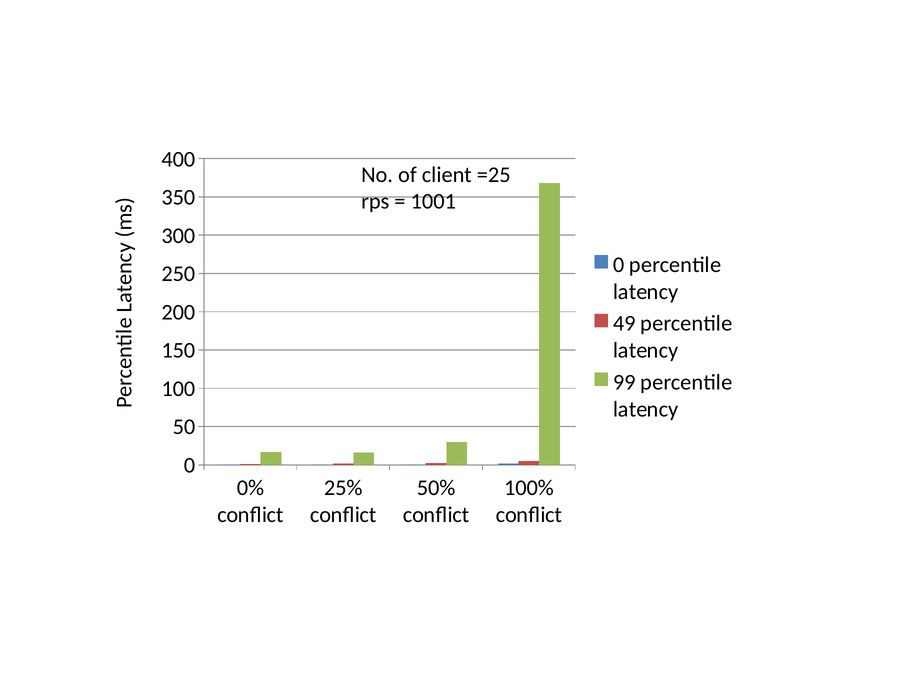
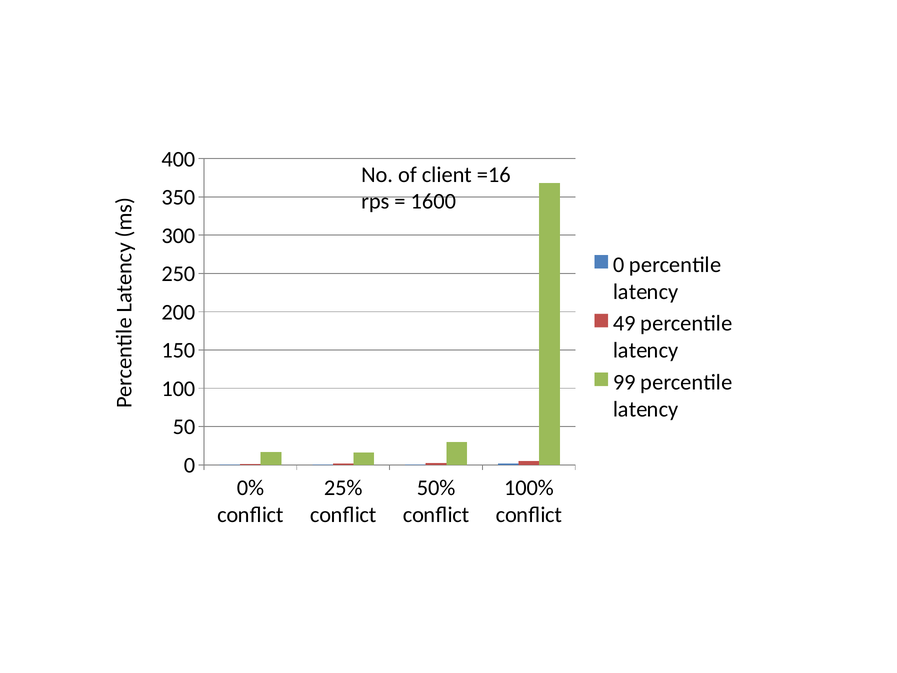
=25: =25 -> =16 (494, 175)
1001: 1001 -> 1600 (433, 201)
